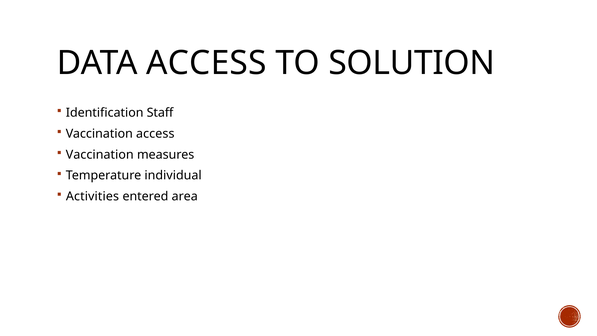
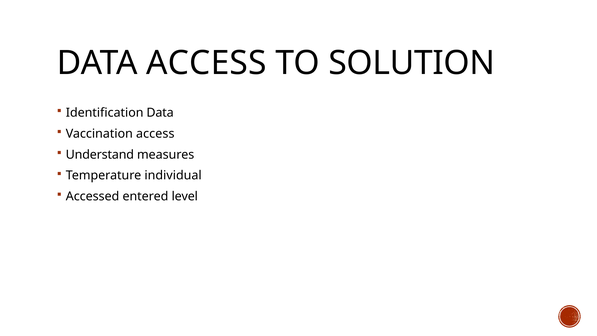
Identification Staff: Staff -> Data (160, 113)
Vaccination: Vaccination -> Understand (100, 155)
Activities: Activities -> Accessed (93, 196)
area: area -> level (185, 196)
